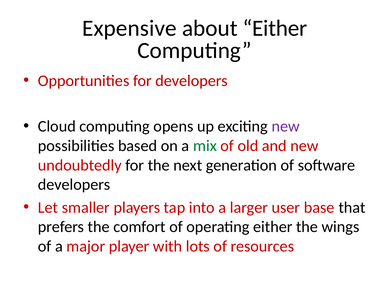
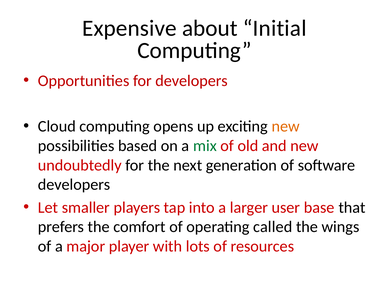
about Either: Either -> Initial (275, 28)
new colour: purple -> orange (286, 127)
operating either: either -> called (273, 227)
